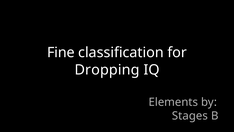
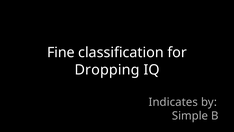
Elements: Elements -> Indicates (173, 102)
Stages: Stages -> Simple (190, 116)
